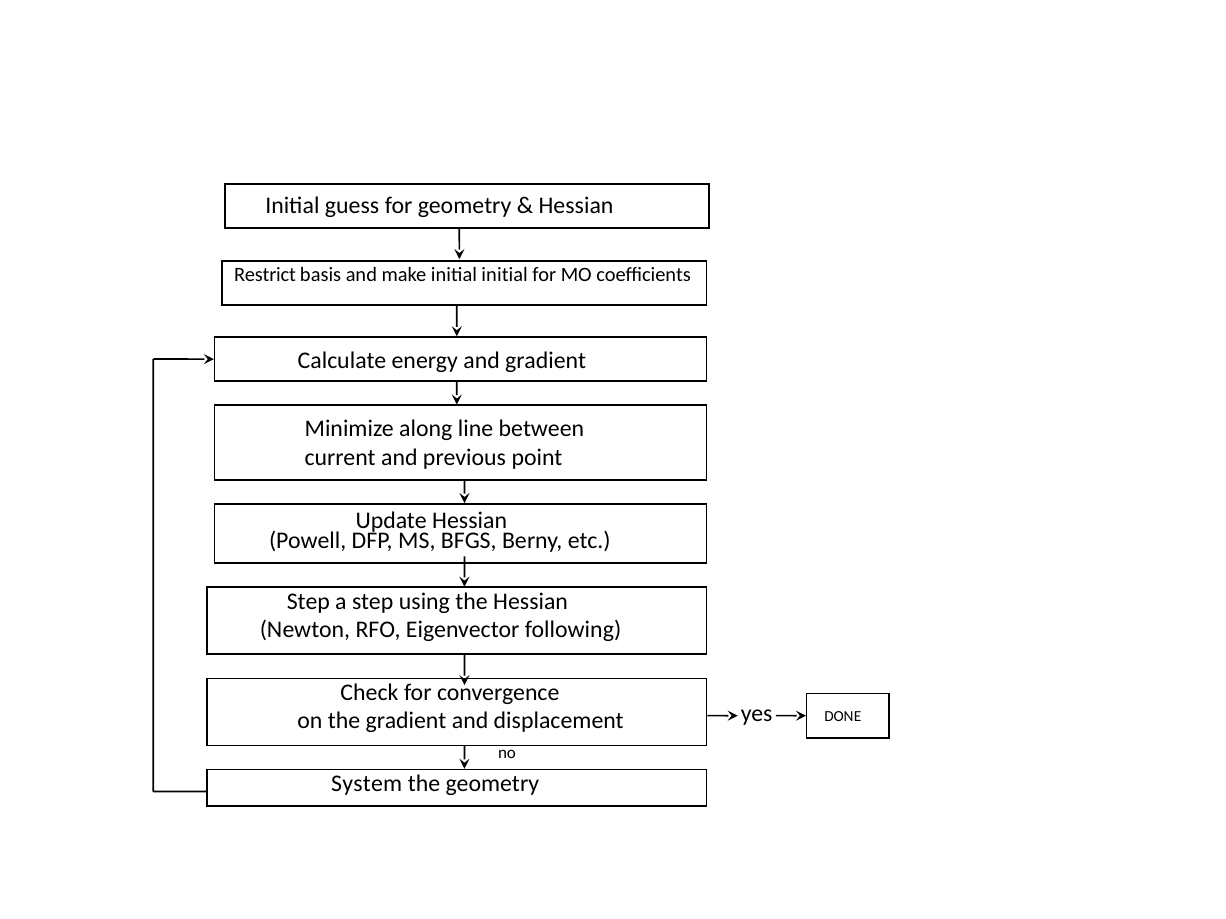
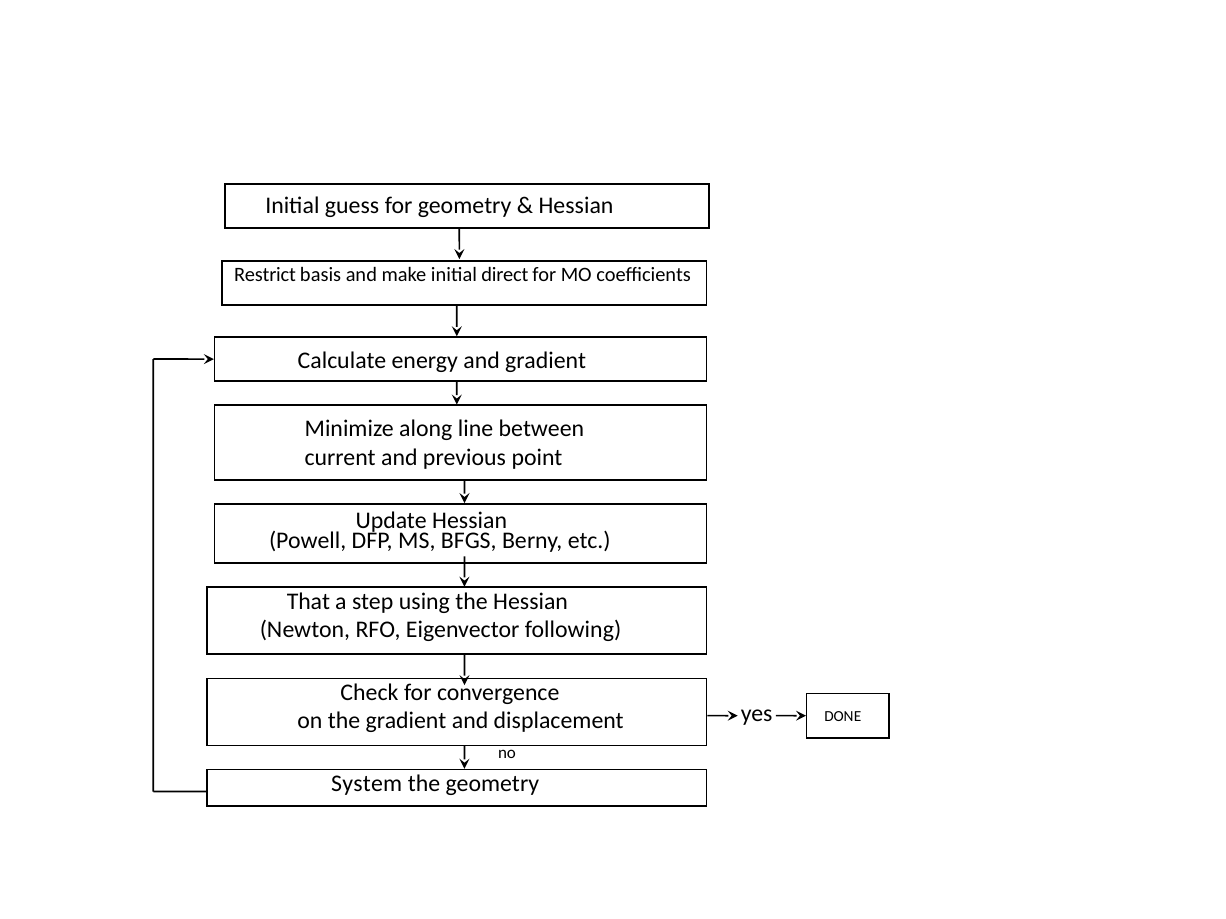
initial initial: initial -> direct (505, 274)
Step: Step -> That (308, 601)
